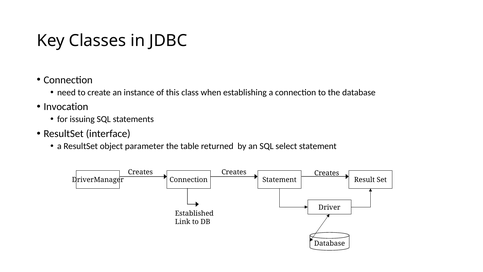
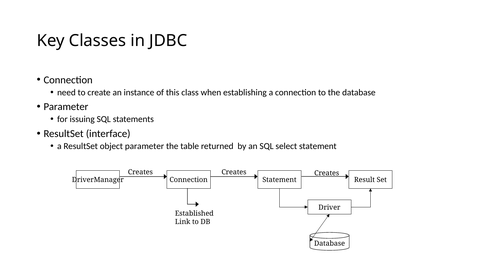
Invocation: Invocation -> Parameter (66, 107)
